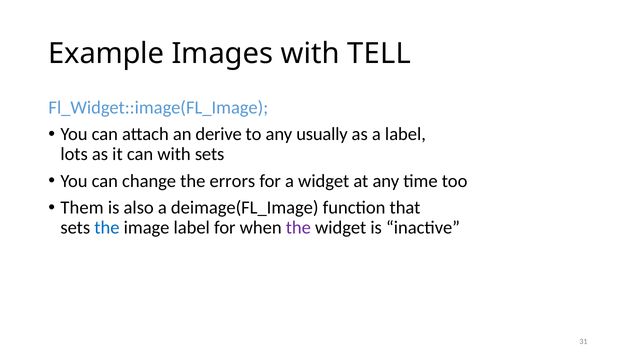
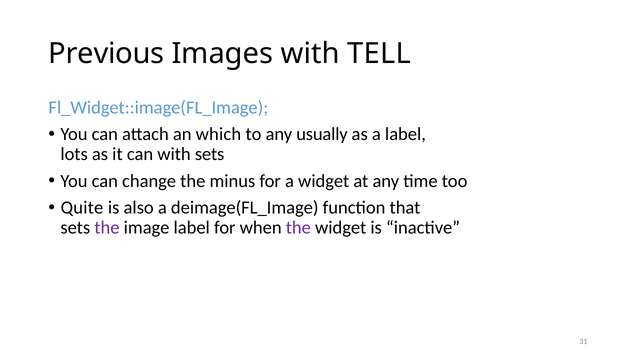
Example: Example -> Previous (106, 53)
derive: derive -> which (218, 134)
errors: errors -> minus (232, 181)
Them: Them -> Quite (82, 208)
the colour: blue -> purple (107, 228)
